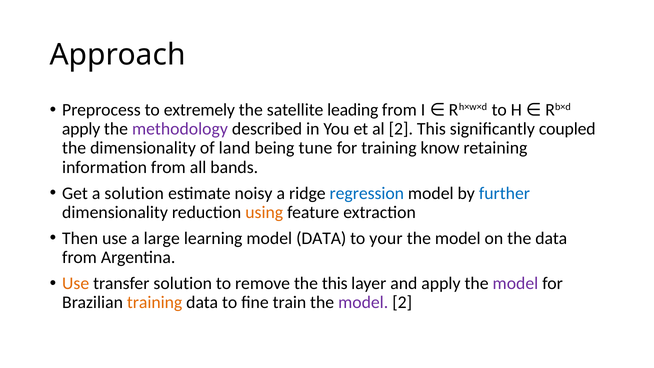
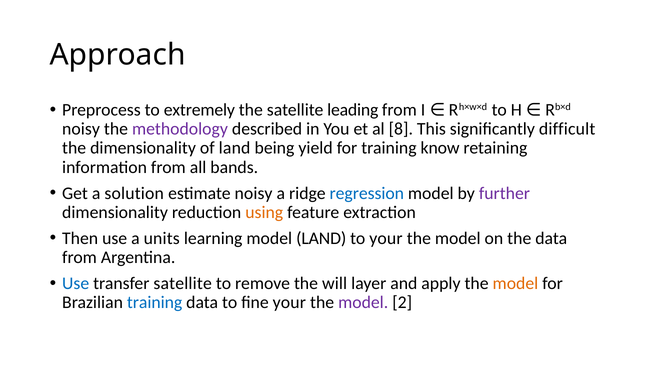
apply: apply -> noisy (81, 129)
al 2: 2 -> 8 (401, 129)
coupled: coupled -> difficult (567, 129)
tune: tune -> yield (316, 148)
further colour: blue -> purple (504, 193)
large: large -> units (162, 238)
model DATA: DATA -> LAND (321, 238)
Use colour: orange -> blue (76, 283)
transfer solution: solution -> satellite (183, 283)
the this: this -> will (335, 283)
model colour: purple -> orange (515, 283)
training colour: orange -> blue (155, 302)
fine train: train -> your (289, 302)
